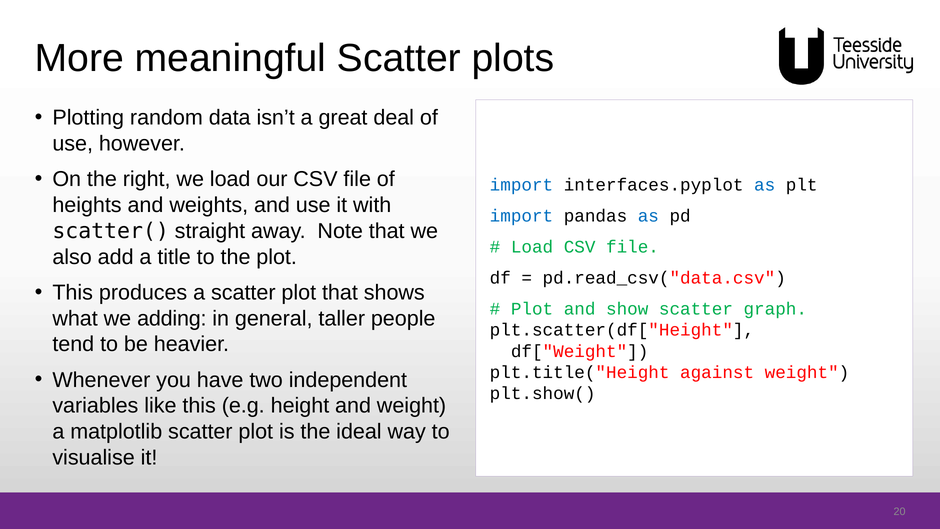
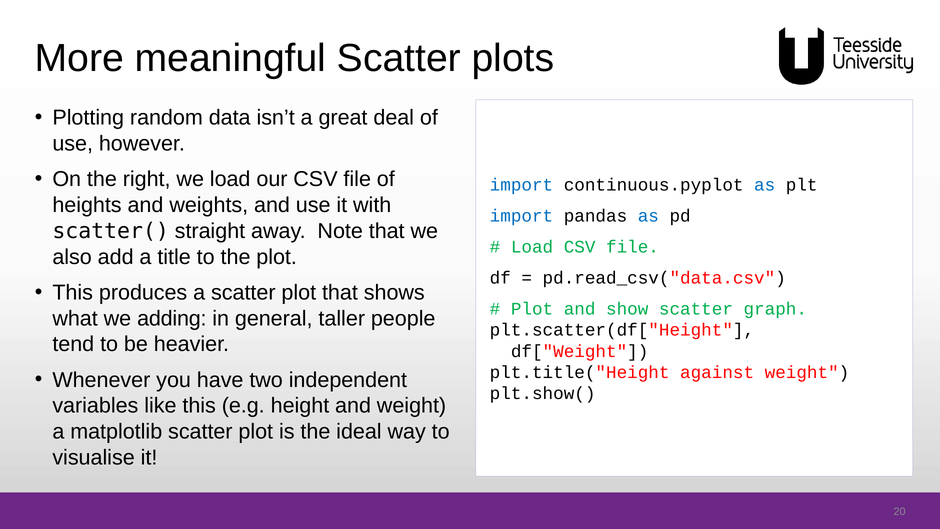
interfaces.pyplot: interfaces.pyplot -> continuous.pyplot (654, 185)
